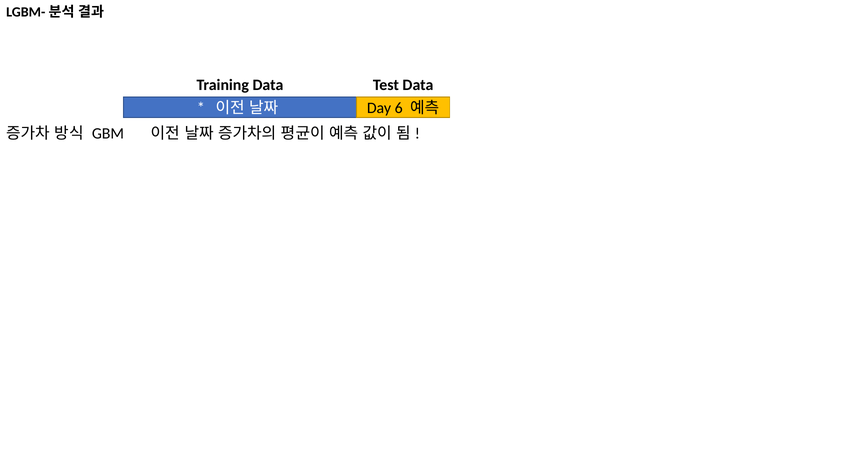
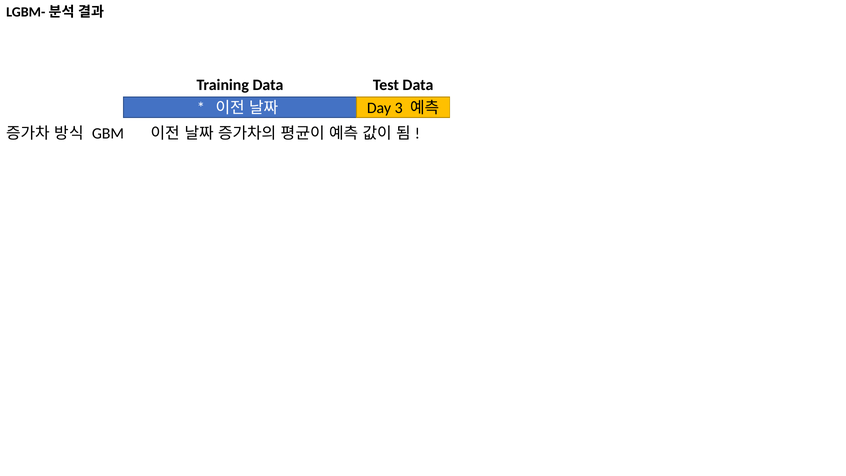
6: 6 -> 3 (399, 108)
